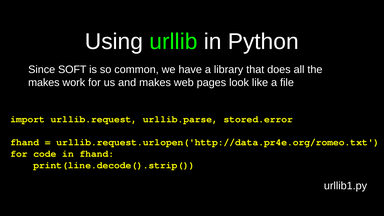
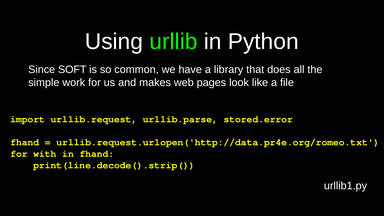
makes: makes -> simple (44, 83)
code: code -> with (45, 154)
